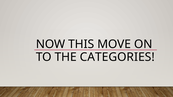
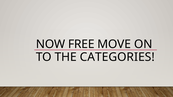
THIS: THIS -> FREE (81, 44)
